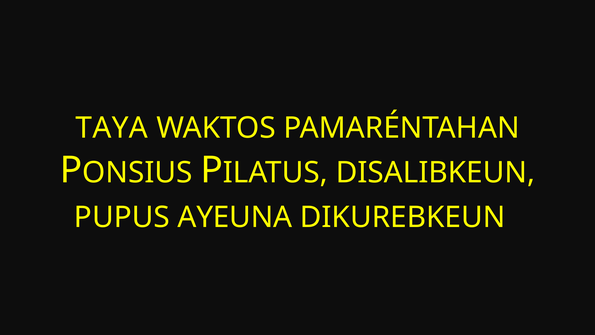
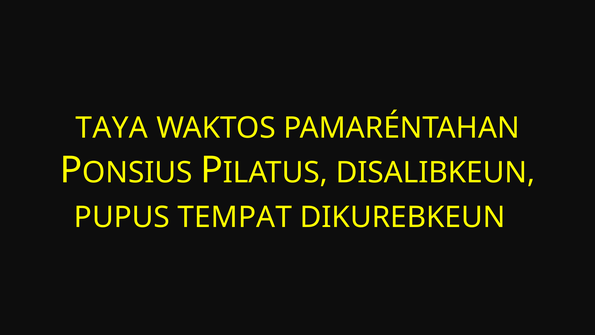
AYEUNA: AYEUNA -> TEMPAT (235, 217)
